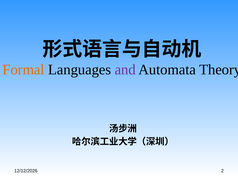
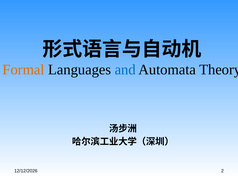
and colour: purple -> blue (125, 69)
